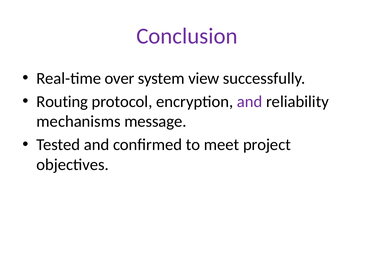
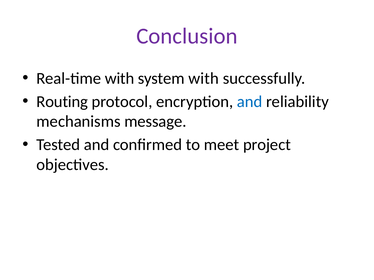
Real-time over: over -> with (120, 78)
system view: view -> with (204, 78)
and colour: purple -> blue (250, 102)
